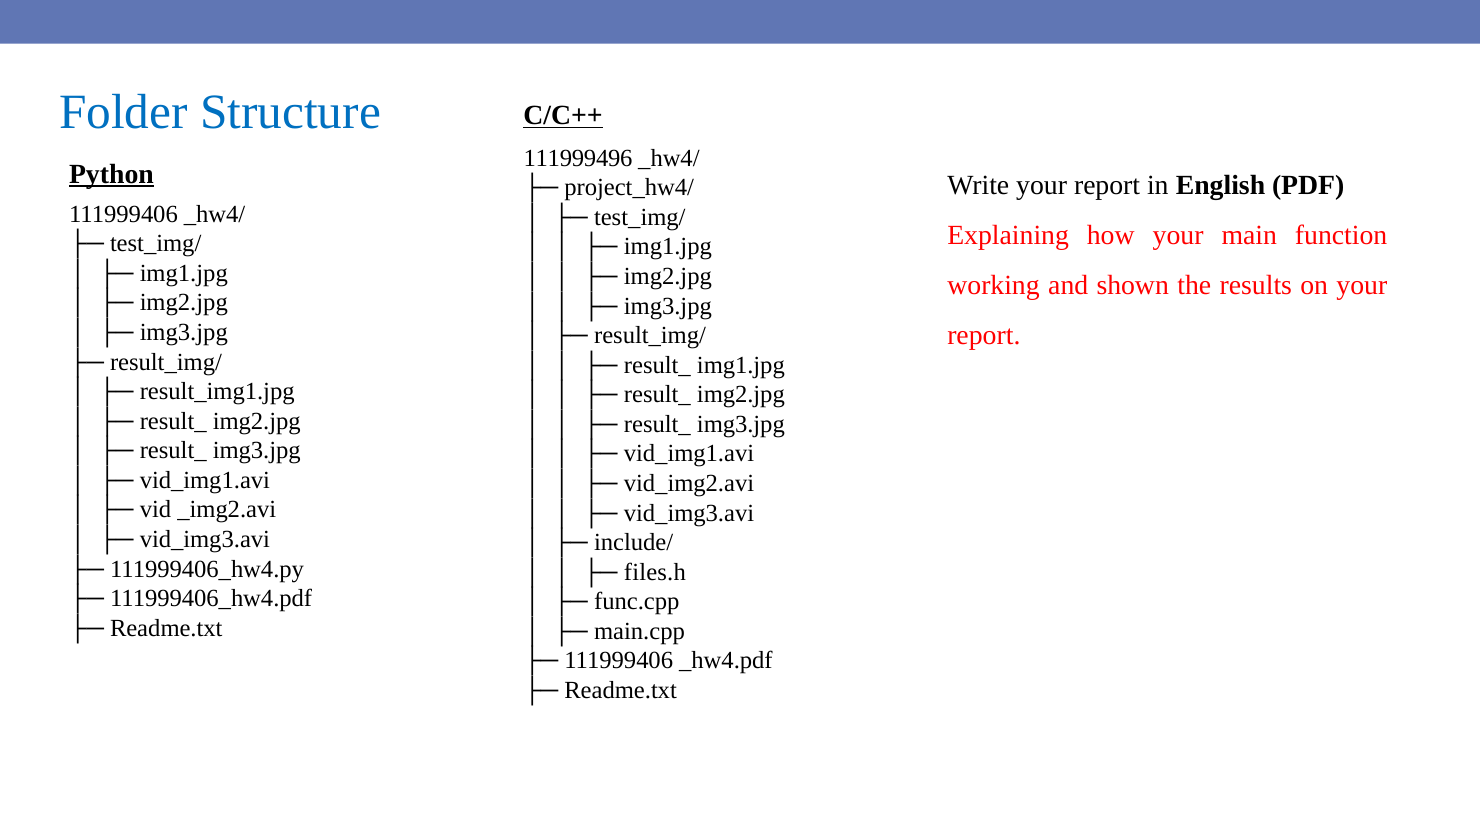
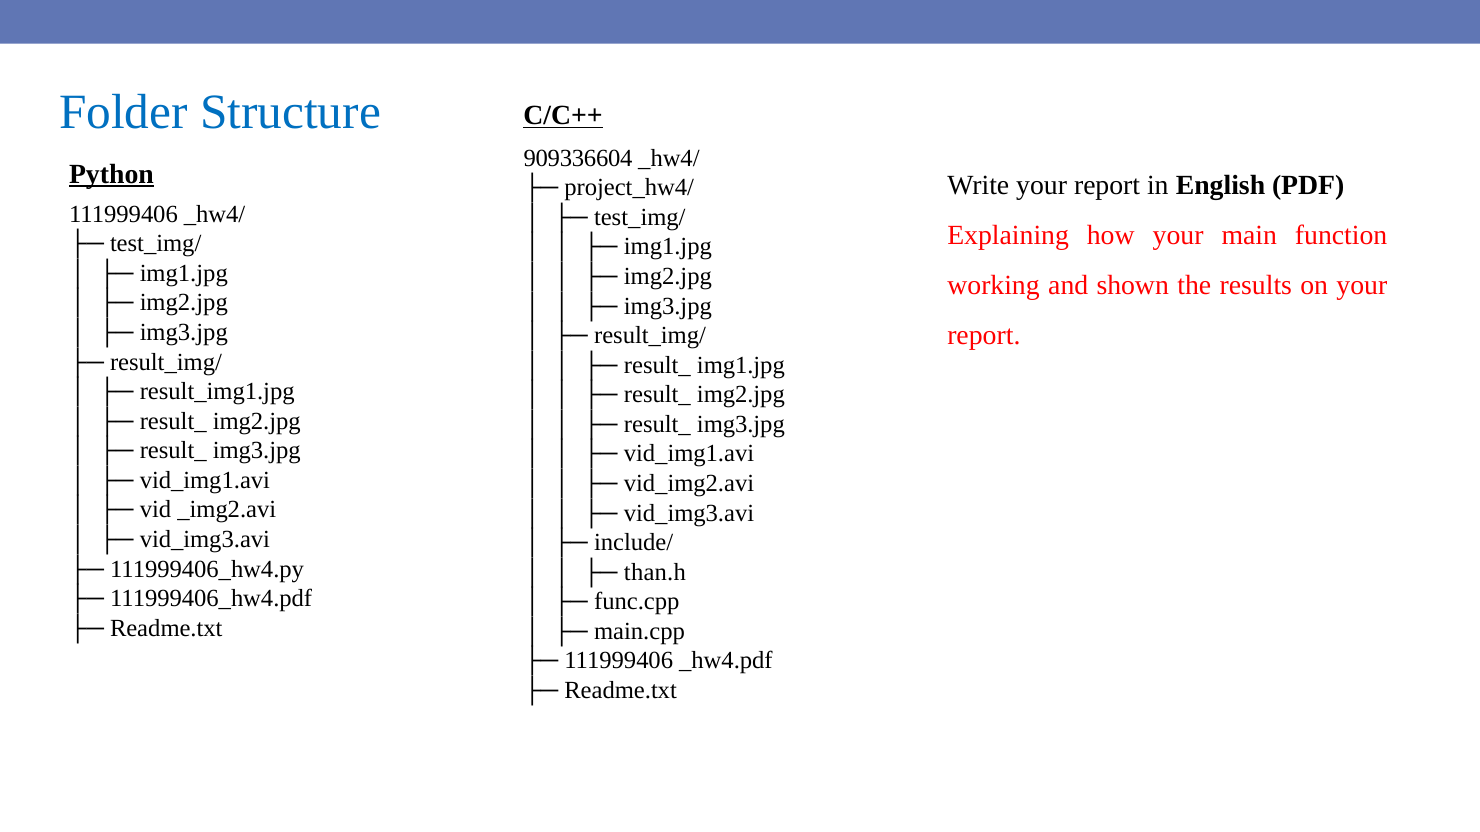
111999496: 111999496 -> 909336604 (578, 158)
files.h: files.h -> than.h (655, 572)
